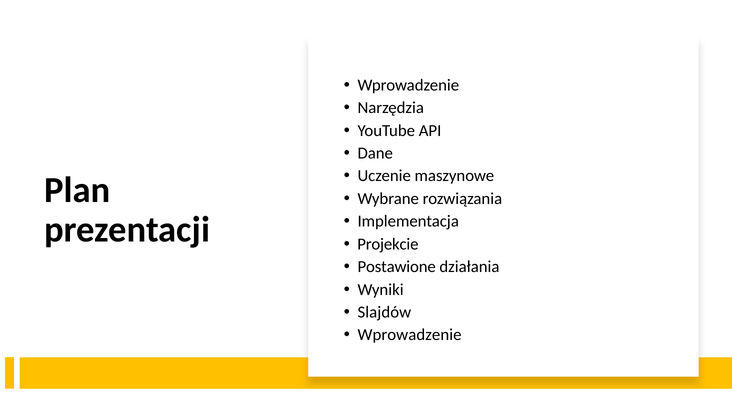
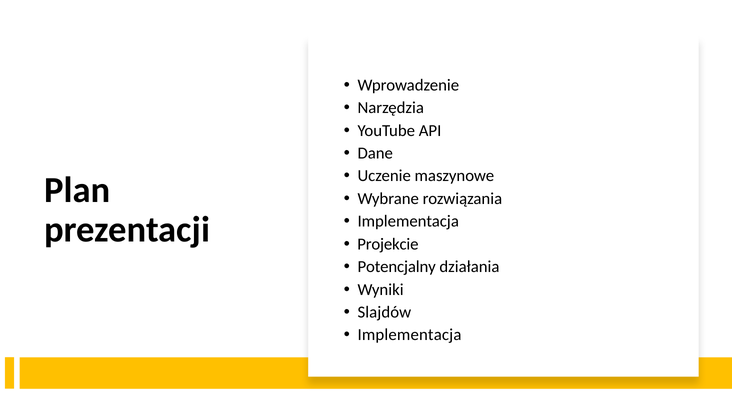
Postawione: Postawione -> Potencjalny (397, 267)
Wprowadzenie: Wprowadzenie -> Implementacja (409, 335)
